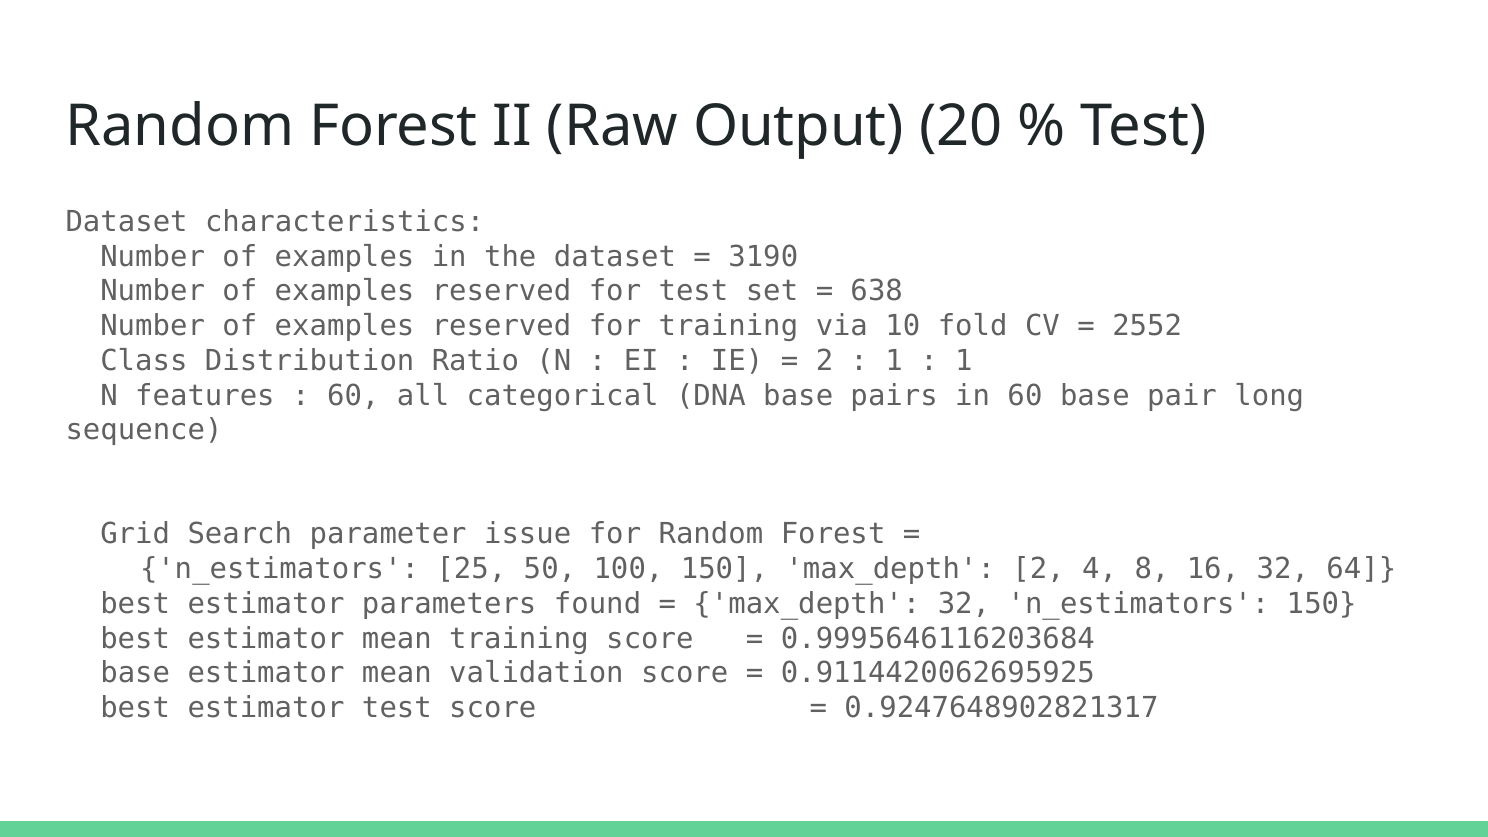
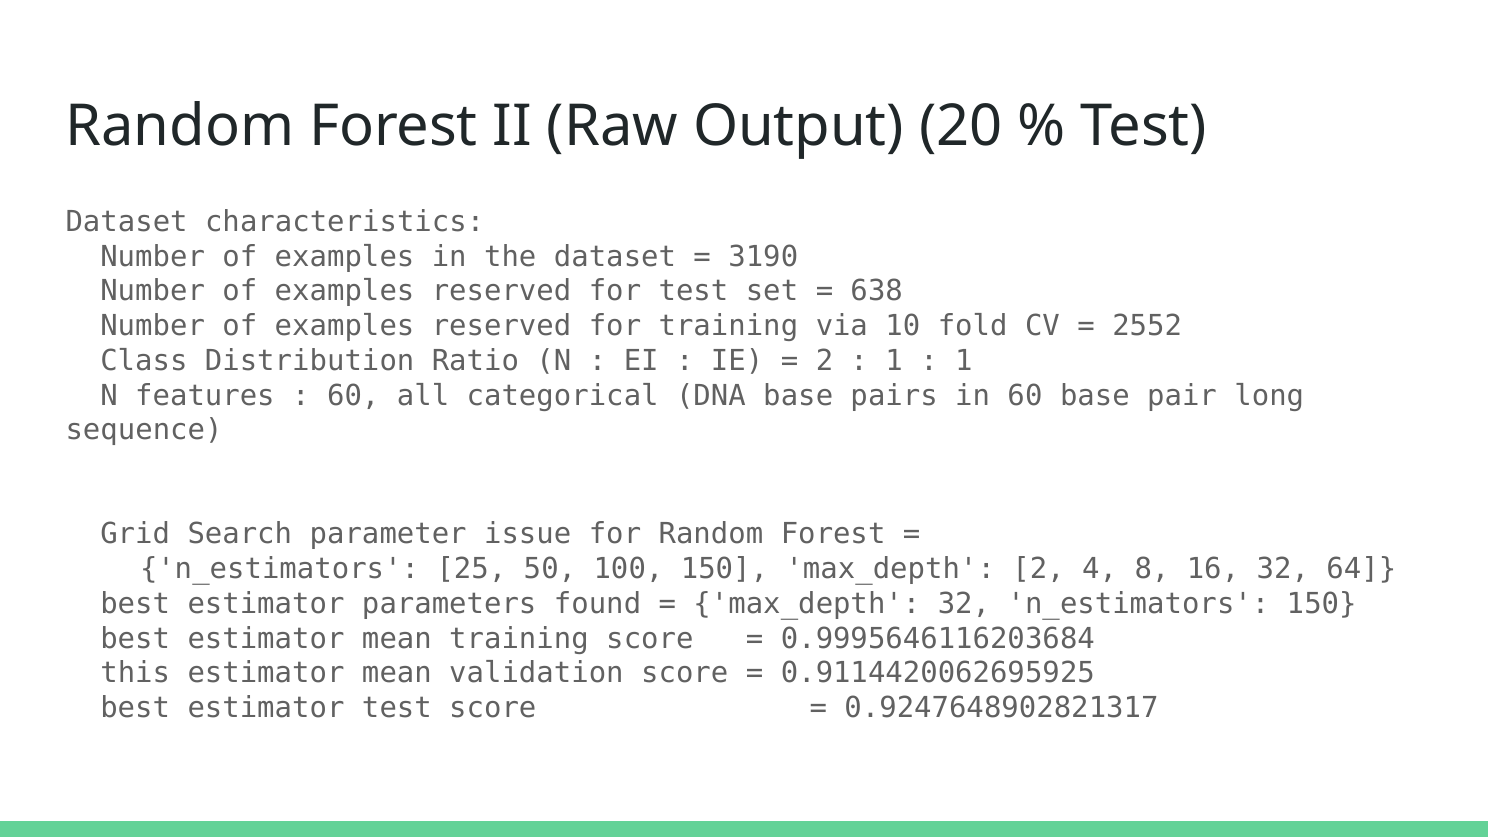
base: base -> this (135, 673)
